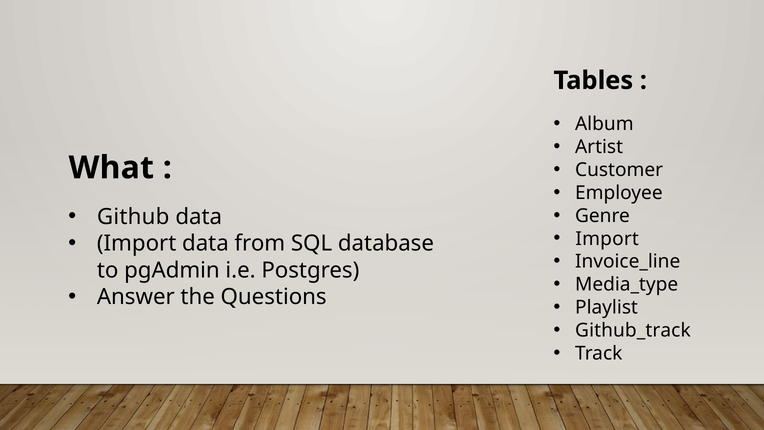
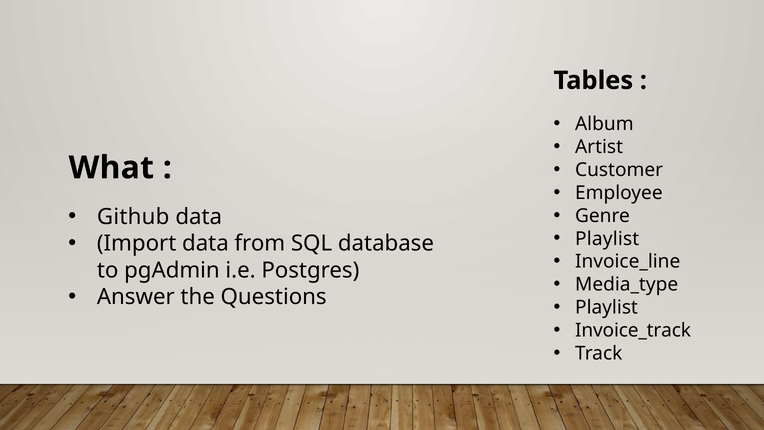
Import: Import -> Playlist (607, 239)
Github_track: Github_track -> Invoice_track (633, 330)
